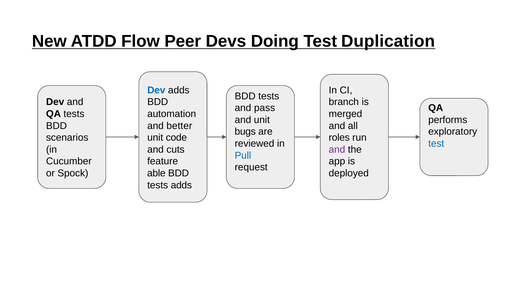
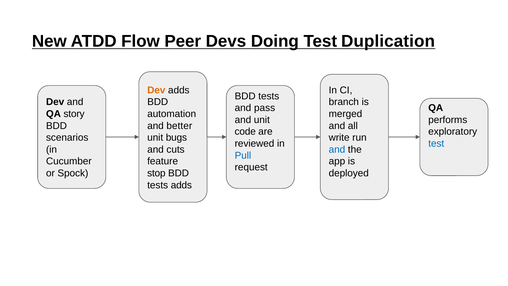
Dev colour: blue -> orange (156, 90)
QA tests: tests -> story (74, 114)
bugs: bugs -> code (245, 132)
code: code -> bugs (176, 138)
roles: roles -> write (339, 138)
and colour: purple -> blue (337, 149)
able: able -> stop (156, 173)
